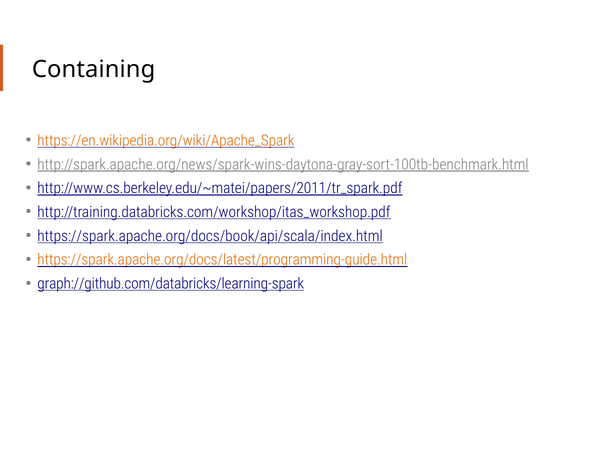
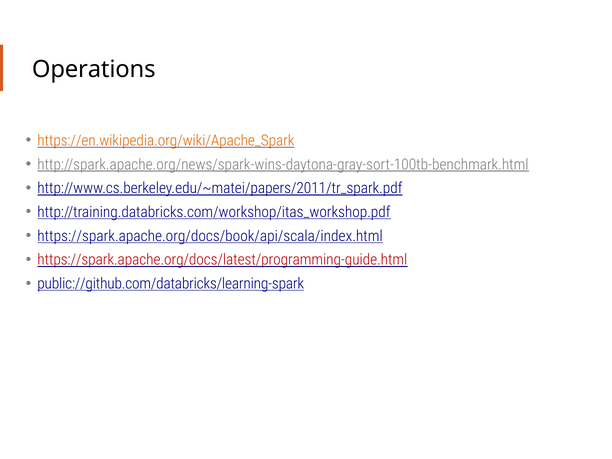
Containing: Containing -> Operations (94, 70)
https://spark.apache.org/docs/latest/programming-guide.html colour: orange -> red (222, 260)
graph://github.com/databricks/learning-spark: graph://github.com/databricks/learning-spark -> public://github.com/databricks/learning-spark (171, 284)
